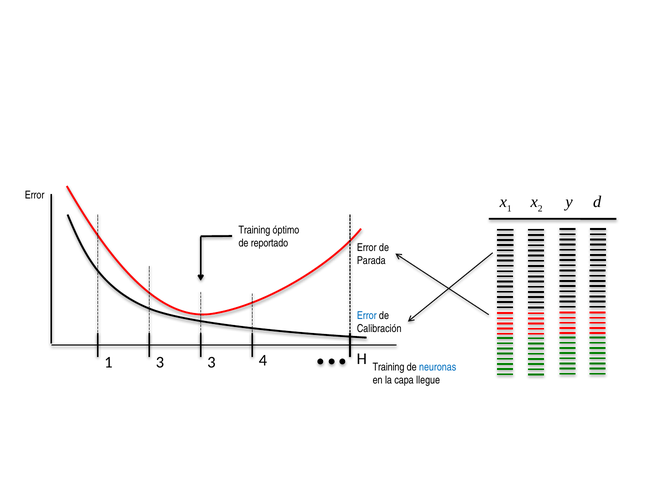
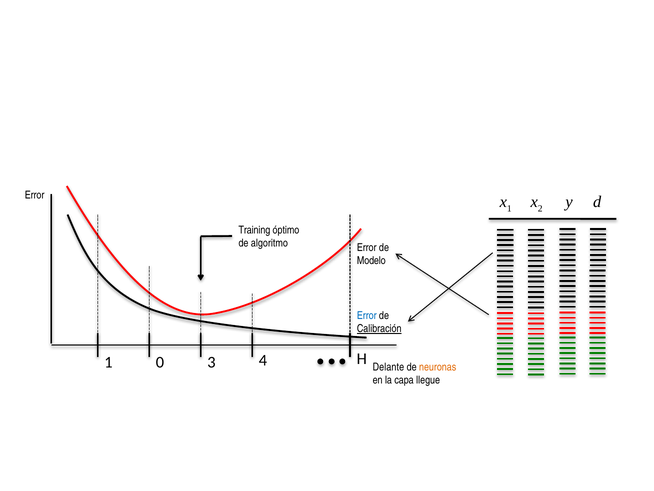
reportado: reportado -> algoritmo (269, 243)
Parada: Parada -> Modelo (371, 261)
Calibración underline: none -> present (379, 329)
1 3: 3 -> 0 (160, 362)
Training: Training -> Delante (388, 367)
neuronas colour: blue -> orange (438, 367)
